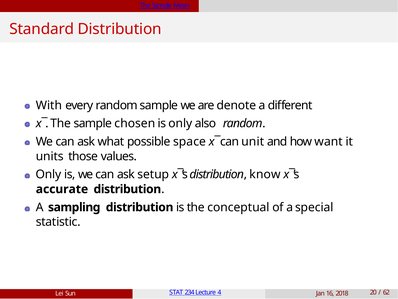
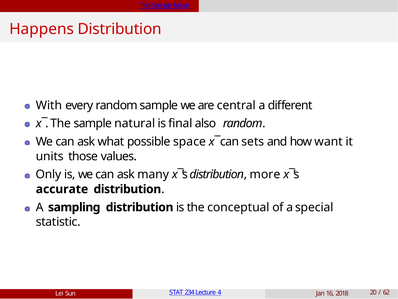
Standard: Standard -> Happens (42, 29)
denote: denote -> central (236, 105)
chosen: chosen -> natural (135, 123)
is only: only -> final (180, 123)
unit: unit -> sets (253, 141)
setup: setup -> many (153, 174)
know: know -> more (265, 174)
